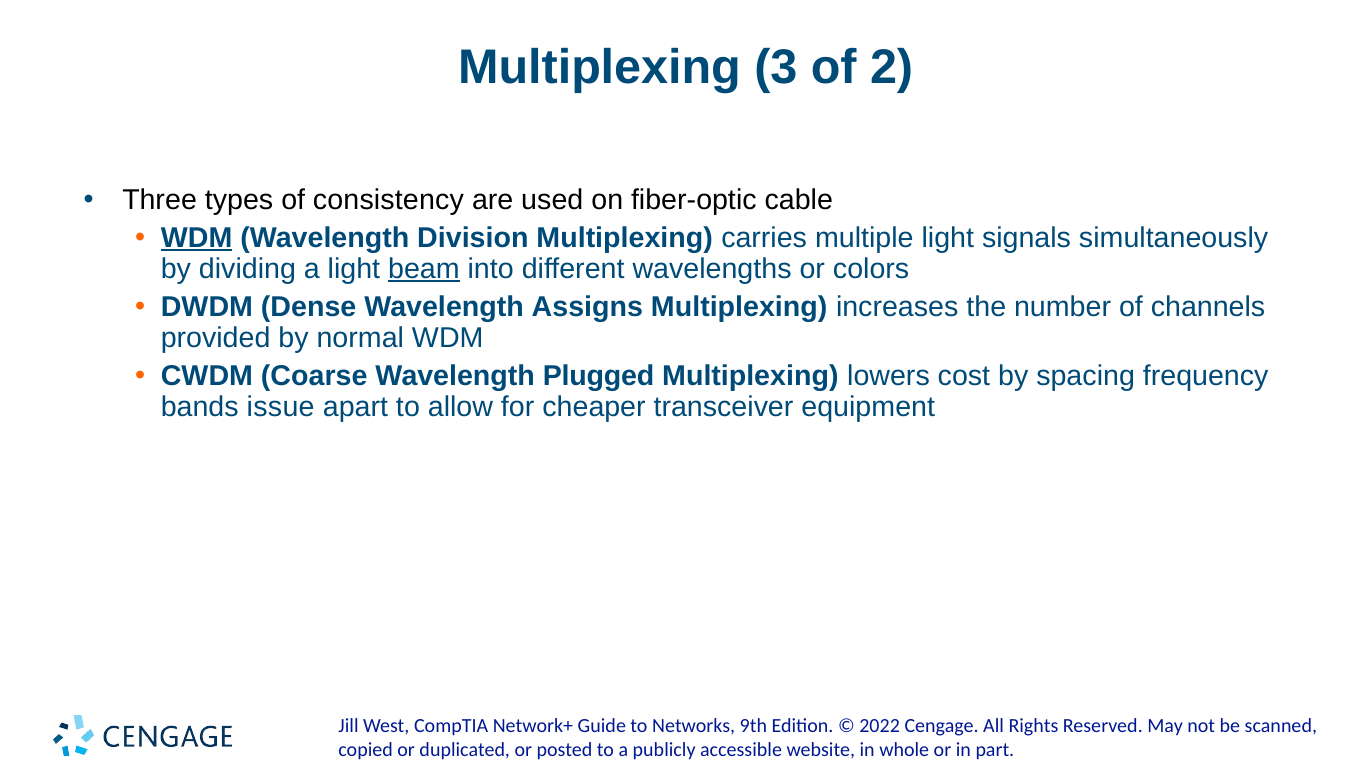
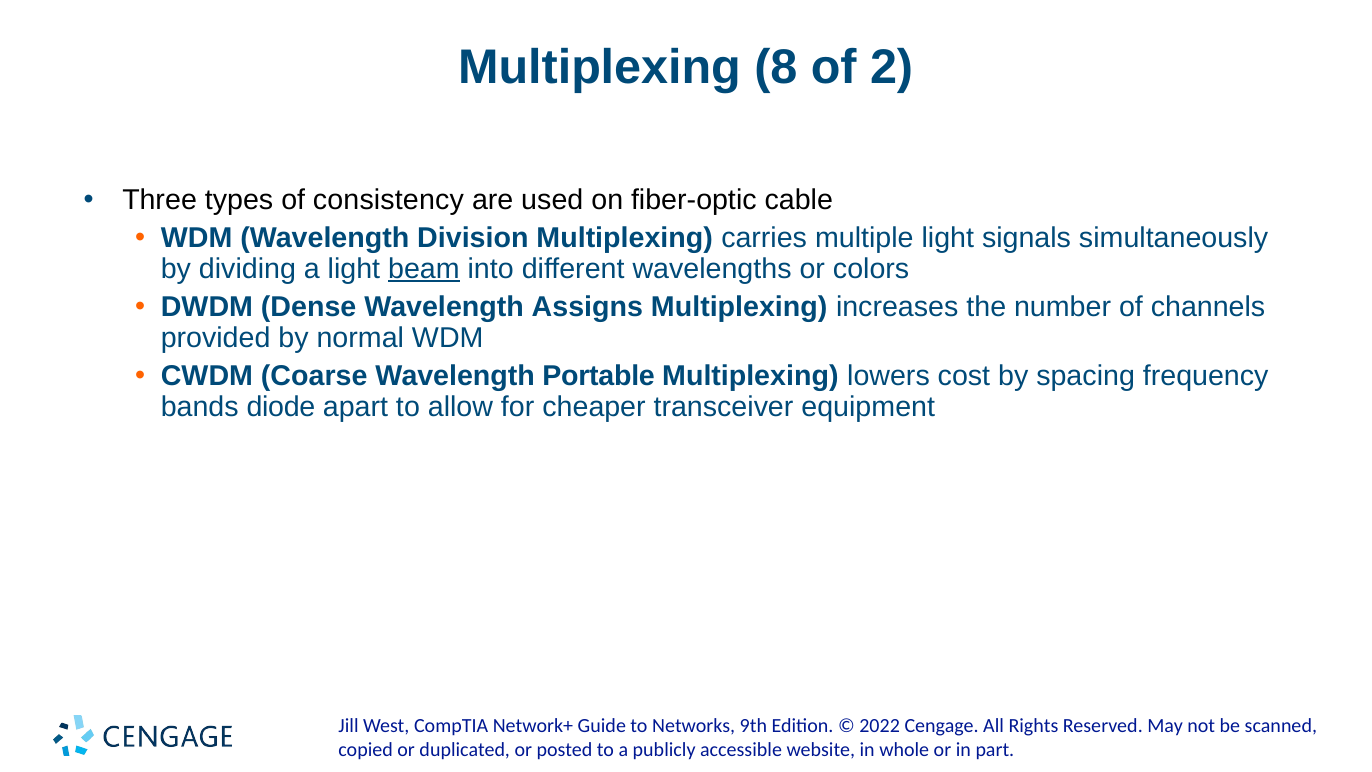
3: 3 -> 8 (776, 67)
WDM underline: present -> none (197, 238)
Plugged: Plugged -> Portable (599, 376)
issue: issue -> diode (281, 407)
